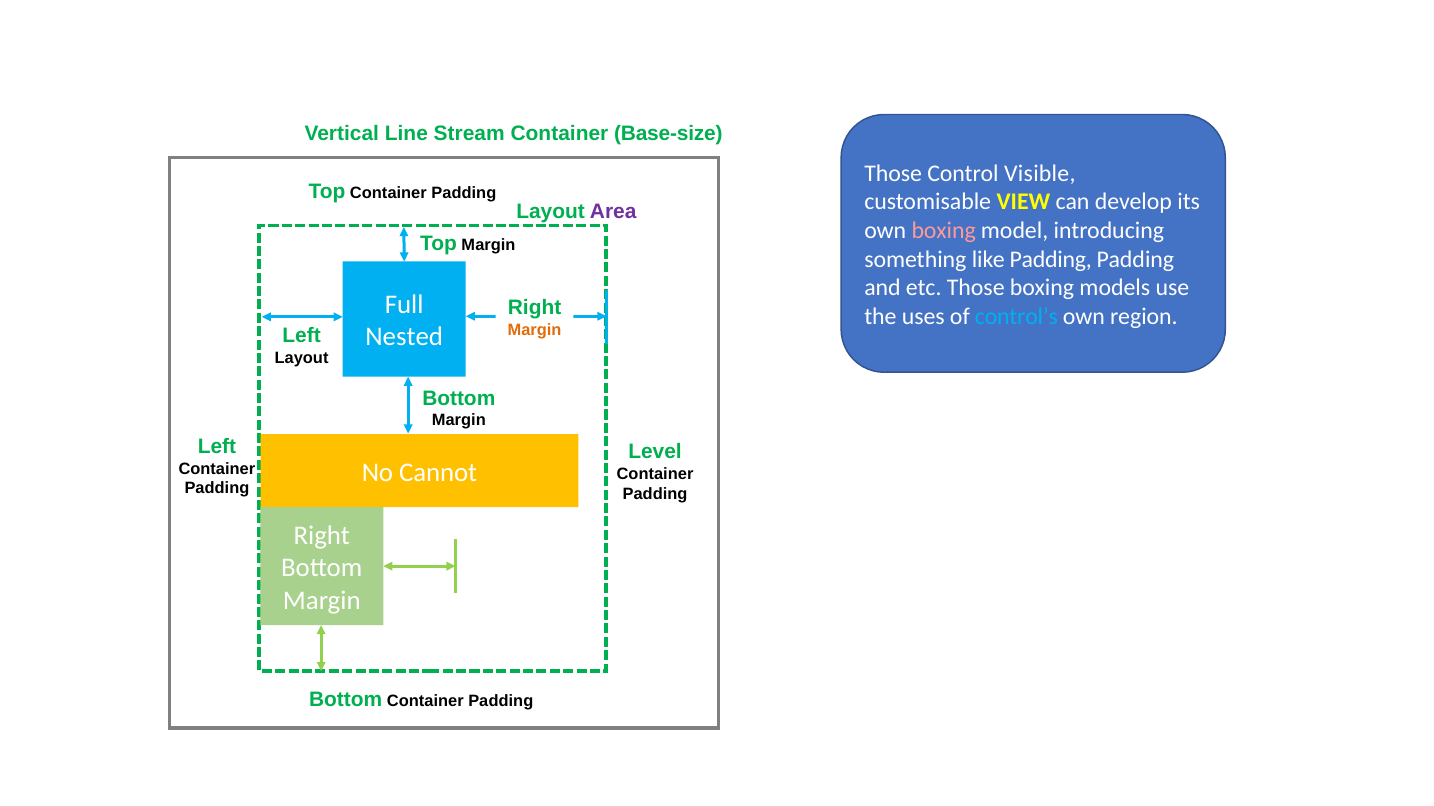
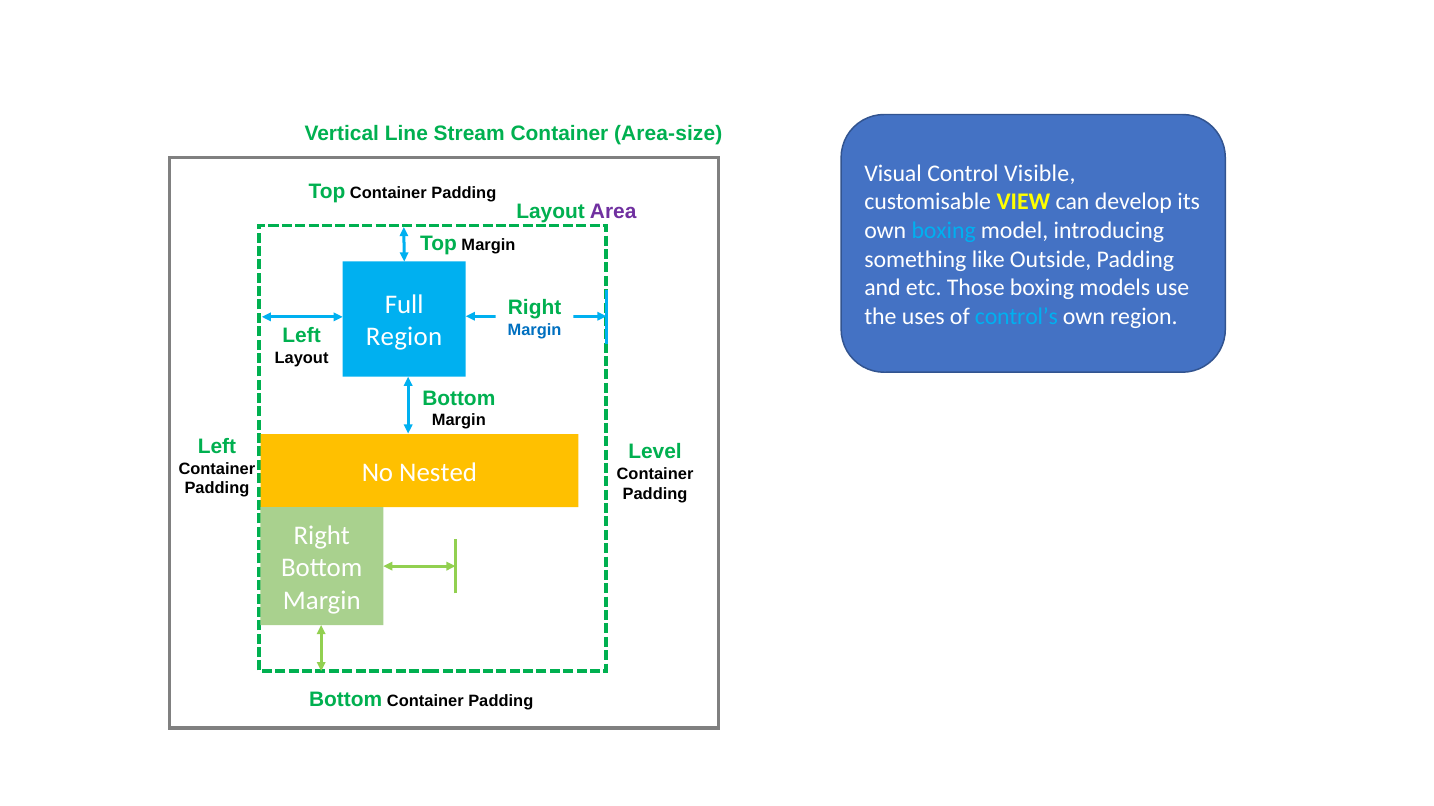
Base-size: Base-size -> Area-size (668, 134)
Those: Those -> Visual (893, 174)
boxing colour: pink -> light blue (944, 231)
like Padding: Padding -> Outside (1051, 260)
Margin colour: orange -> blue (535, 330)
Nested: Nested -> Region (404, 337)
Cannot: Cannot -> Nested (438, 473)
